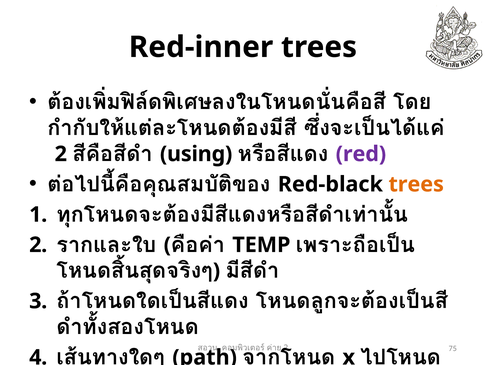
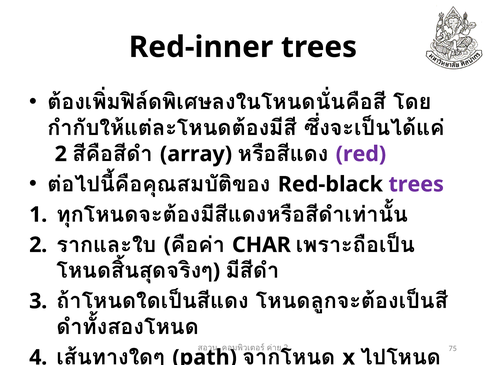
using: using -> array (196, 154)
trees colour: orange -> purple (416, 184)
TEMP: TEMP -> CHAR (261, 245)
